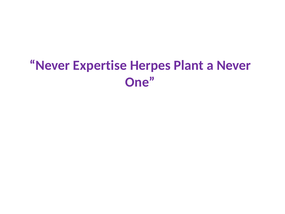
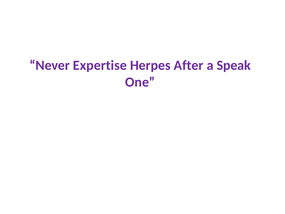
Plant: Plant -> After (189, 65)
a Never: Never -> Speak (234, 65)
